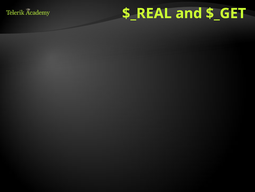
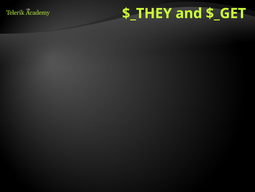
$_REAL: $_REAL -> $_THEY (147, 13)
